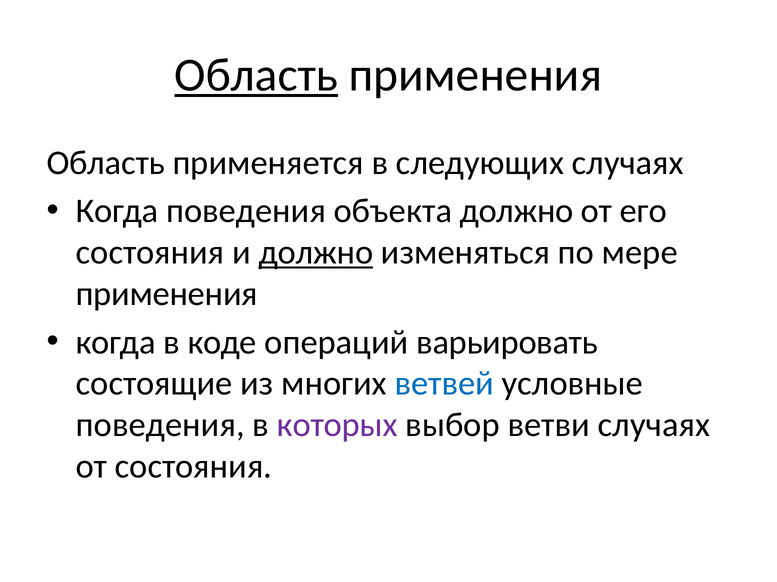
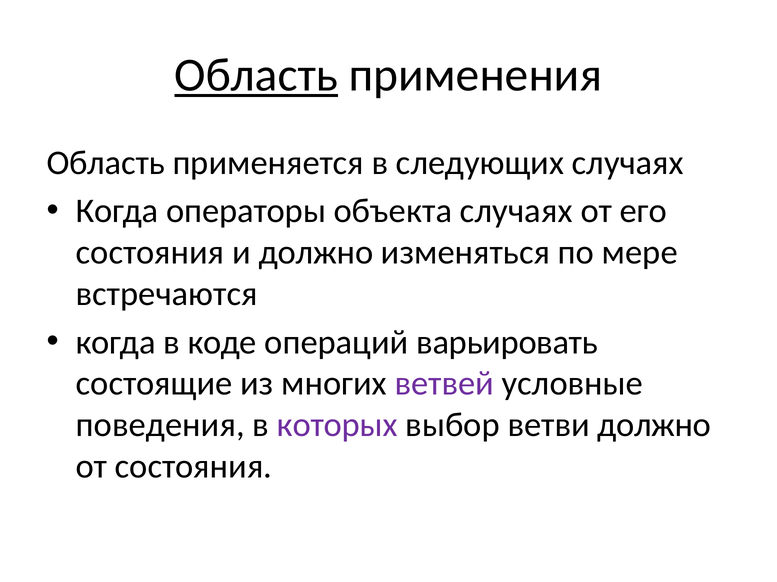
Когда поведения: поведения -> операторы (246, 211)
объекта должно: должно -> случаях (516, 211)
должно underline: present -> none (316, 253)
применения: применения -> встречаются (167, 294)
ветвей colour: blue -> purple (444, 384)
ветви случаях: случаях -> должно (654, 426)
